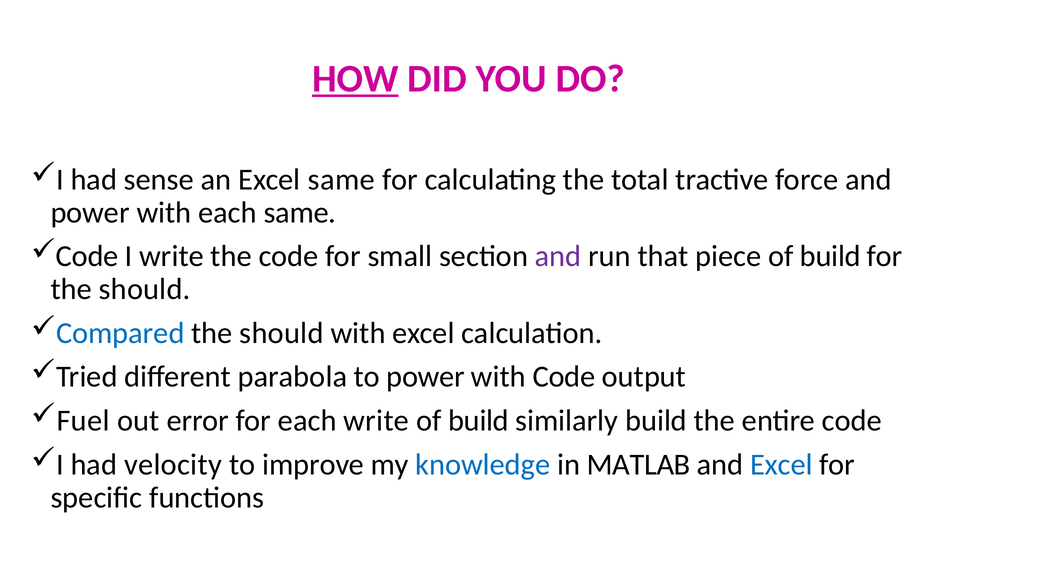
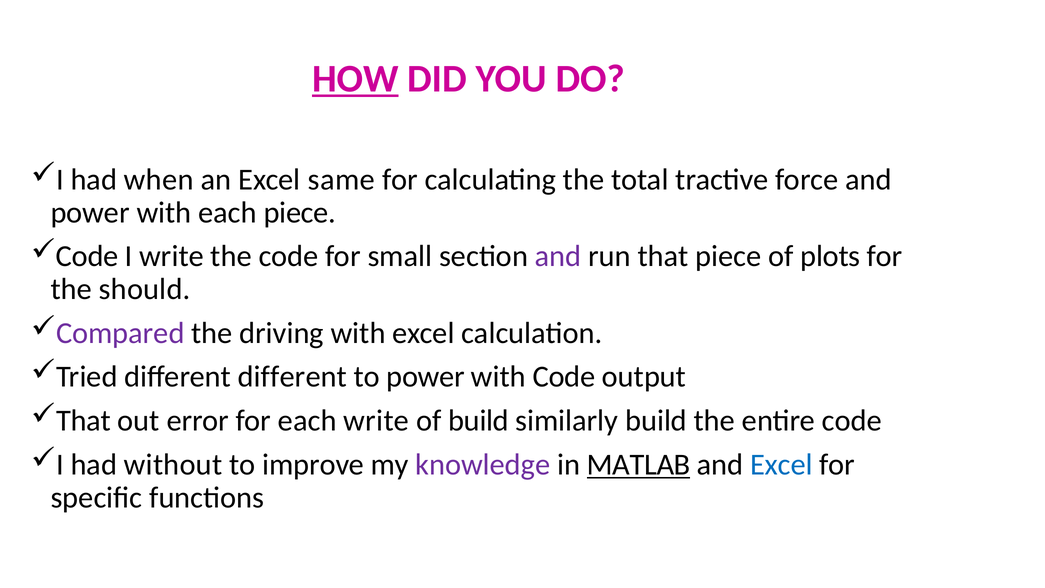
sense: sense -> when (159, 179)
each same: same -> piece (300, 212)
piece of build: build -> plots (830, 256)
Compared colour: blue -> purple (120, 333)
should: should -> driving (282, 333)
different parabola: parabola -> different (292, 377)
Fuel: Fuel -> That (83, 421)
velocity: velocity -> without (173, 464)
knowledge colour: blue -> purple (483, 464)
MATLAB underline: none -> present (639, 464)
